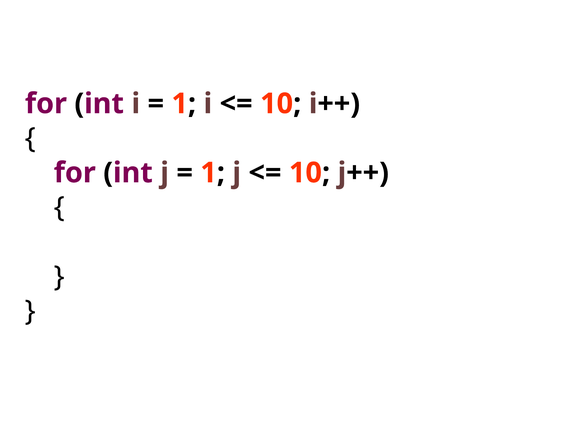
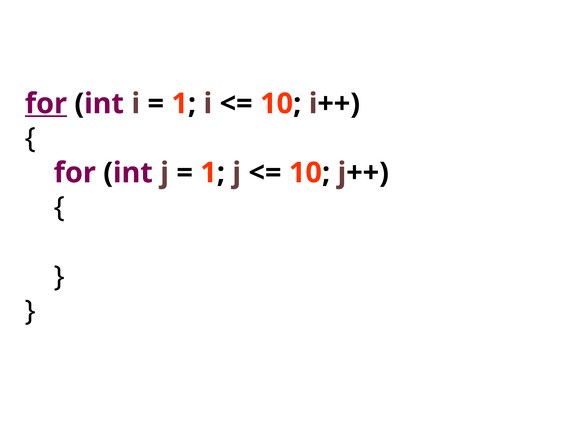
for underline: none -> present (46, 104)
